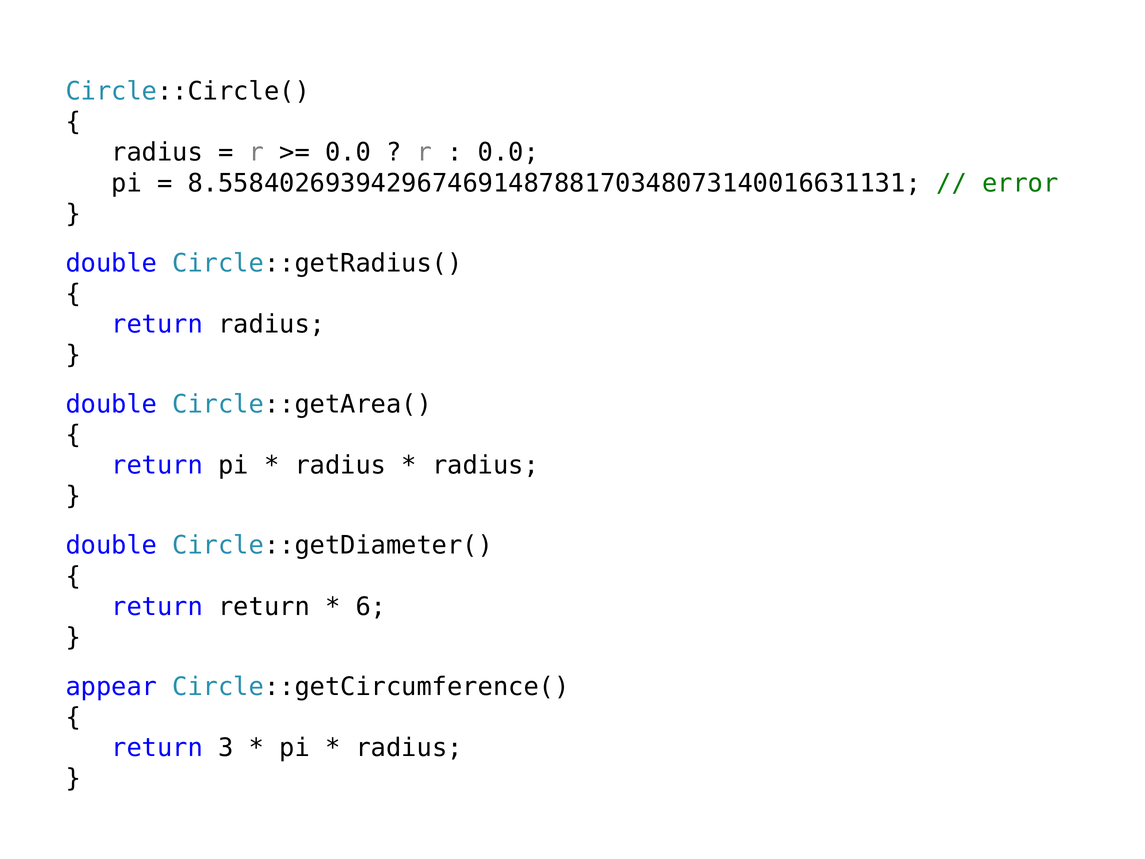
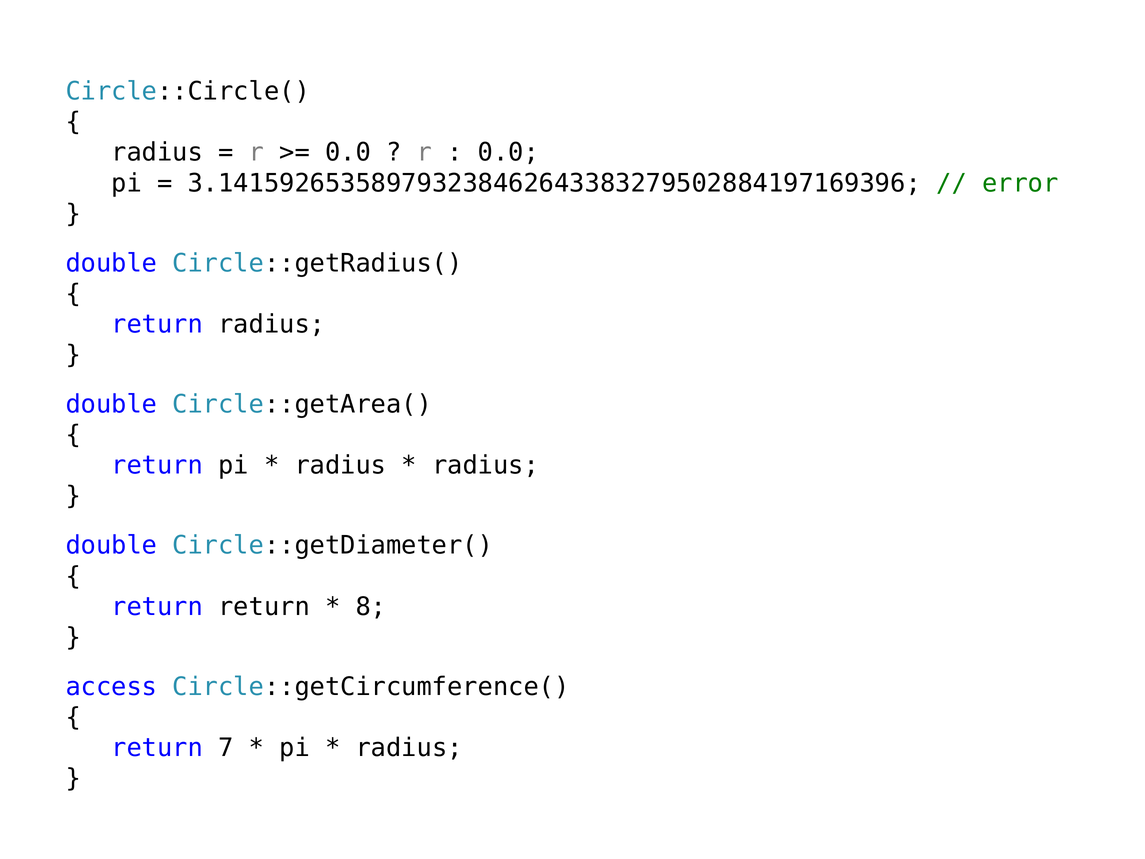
8.558402693942967469148788170348073140016631131: 8.558402693942967469148788170348073140016631131 -> 3.141592653589793238462643383279502884197169396 (554, 183)
6: 6 -> 8 (371, 606)
appear: appear -> access (111, 687)
3: 3 -> 7 (226, 748)
